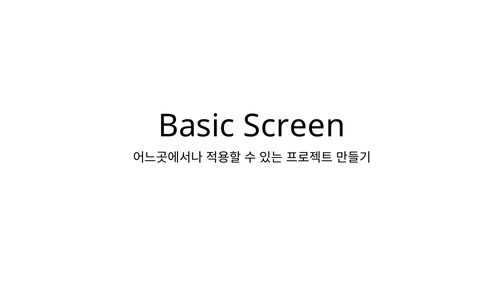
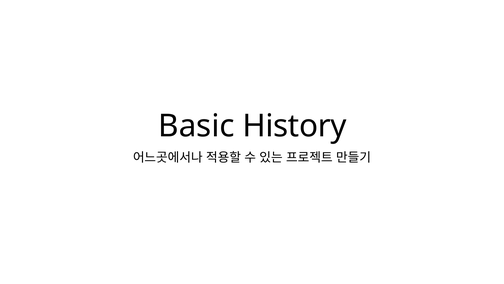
Screen: Screen -> History (294, 126)
